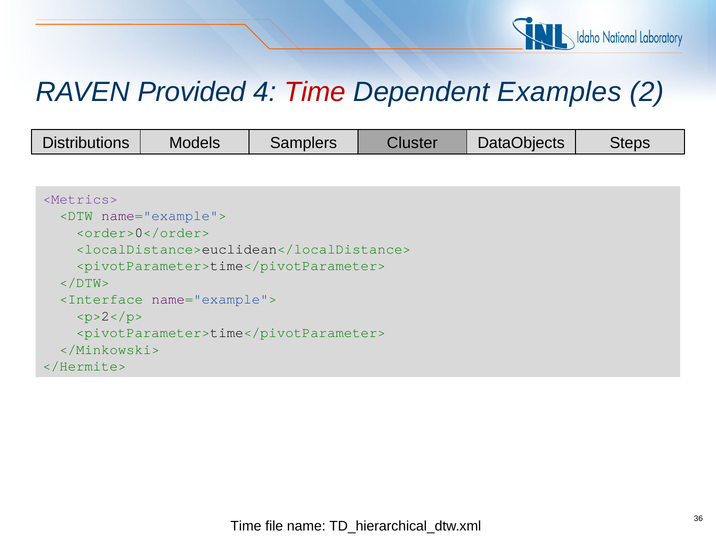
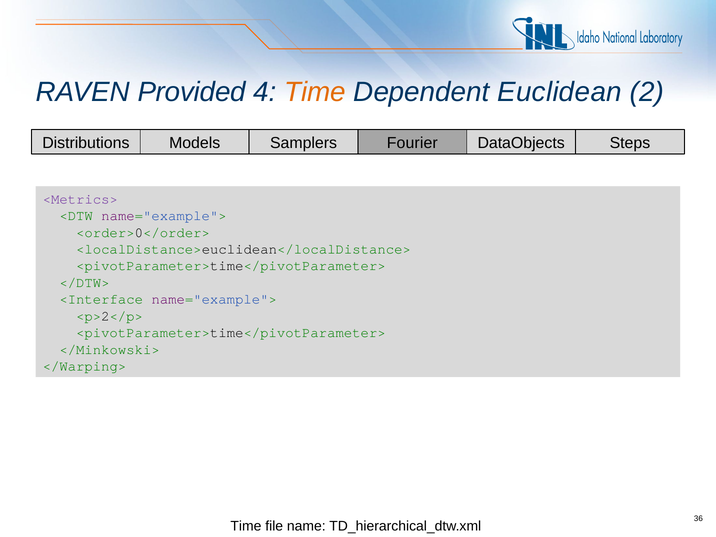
Time colour: red -> orange (315, 92)
Examples: Examples -> Euclidean (560, 92)
Cluster: Cluster -> Fourier (412, 143)
</Hermite>: </Hermite> -> </Warping> (84, 366)
